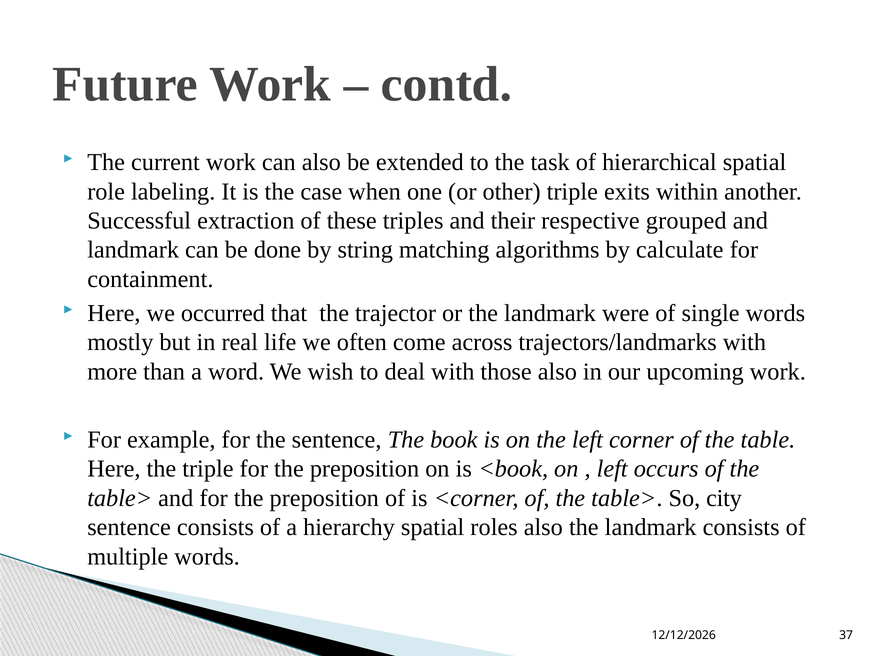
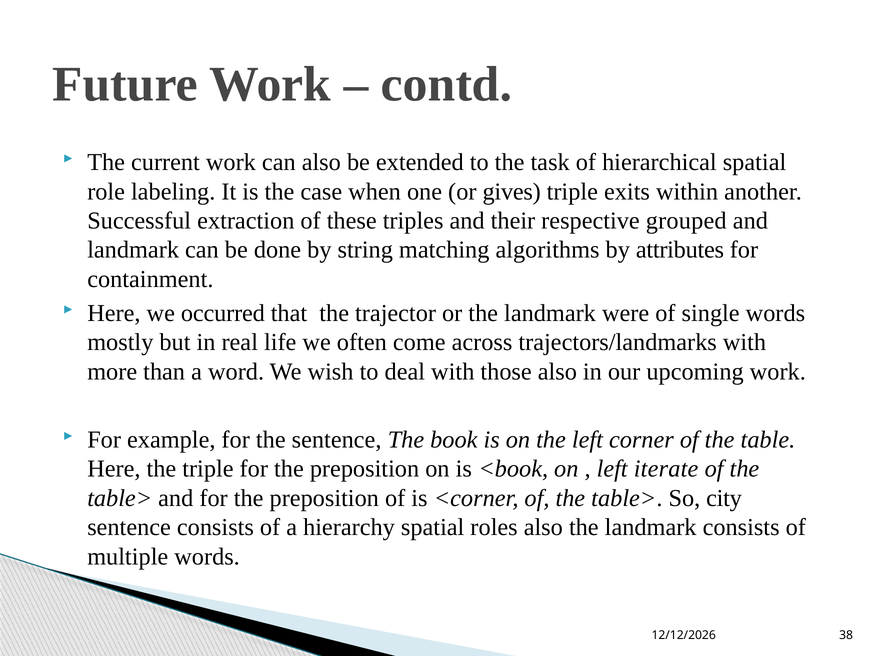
other: other -> gives (512, 191)
calculate: calculate -> attributes (680, 250)
occurs: occurs -> iterate (666, 469)
37: 37 -> 38 (846, 635)
